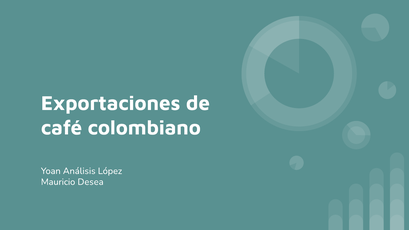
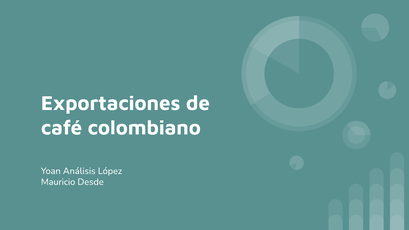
Desea: Desea -> Desde (91, 182)
